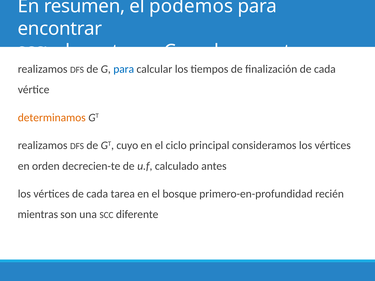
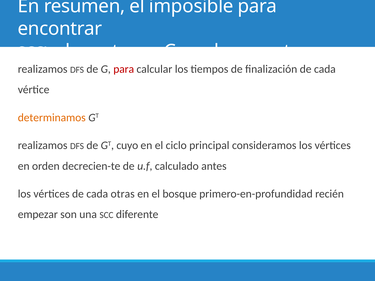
podemos: podemos -> imposible (191, 6)
para colour: blue -> red (124, 69)
cada tarea: tarea -> otras (123, 194)
mientras: mientras -> empezar (38, 215)
